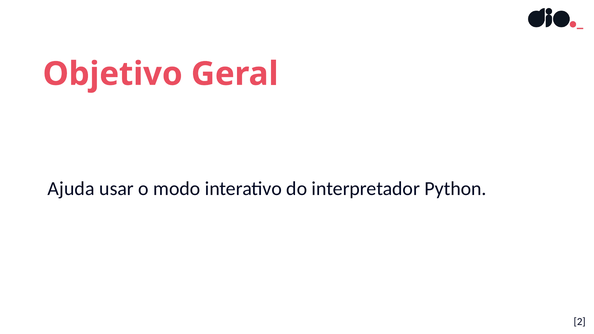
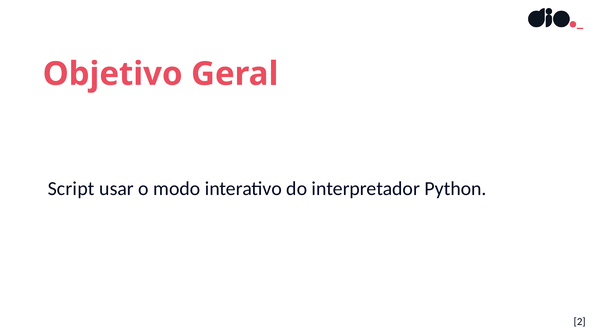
Ajuda: Ajuda -> Script (71, 189)
